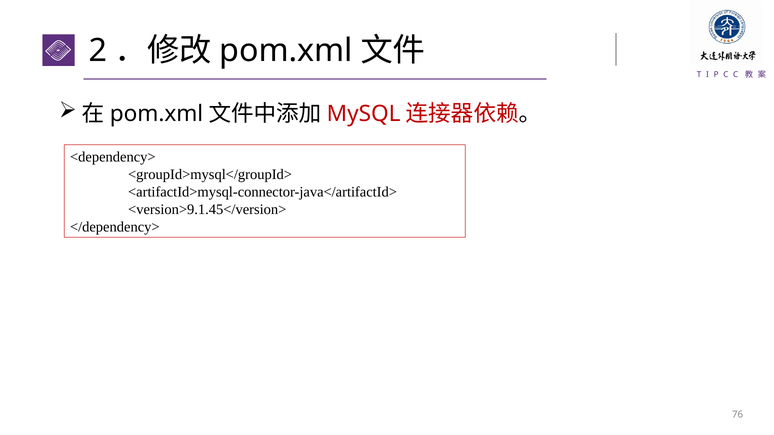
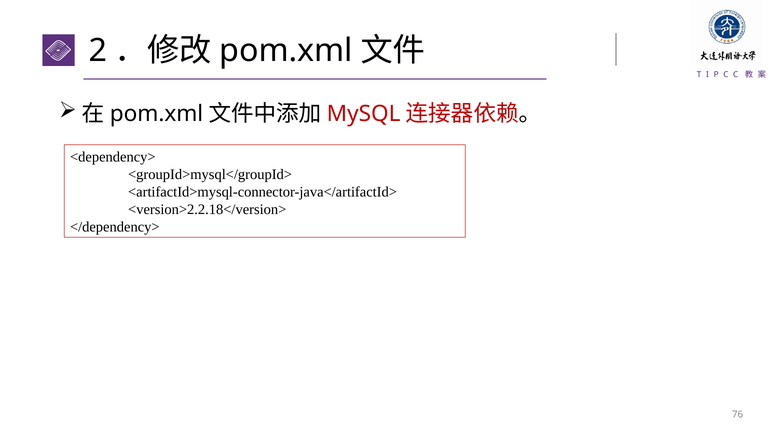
<version>9.1.45</version>: <version>9.1.45</version> -> <version>2.2.18</version> (207, 210)
